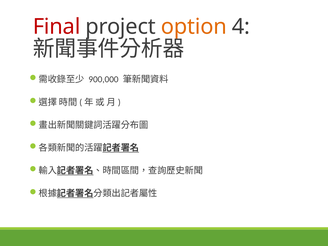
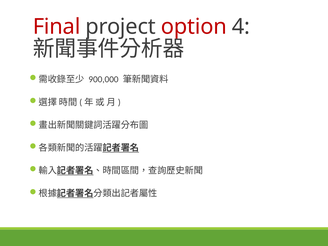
option colour: orange -> red (194, 27)
